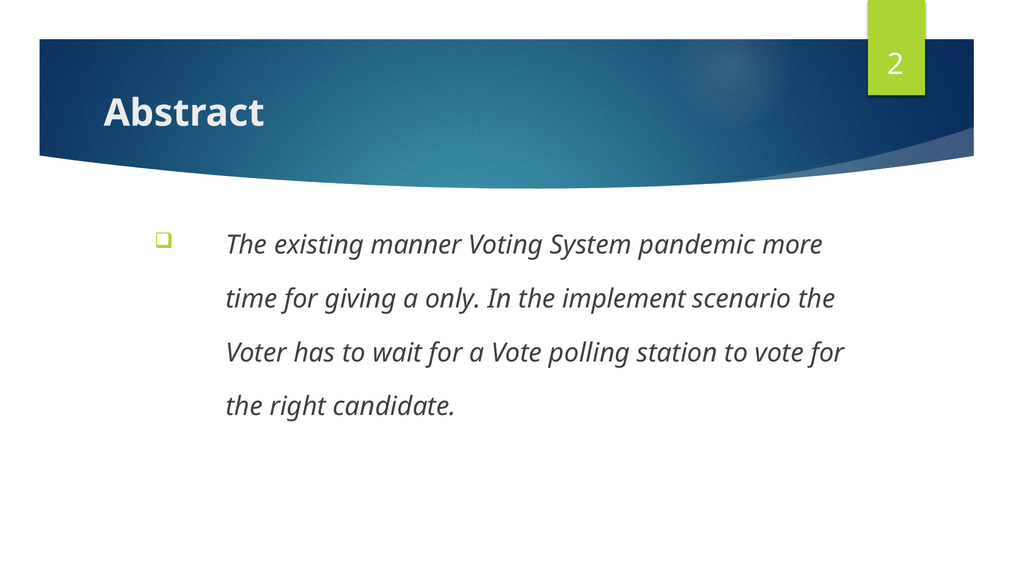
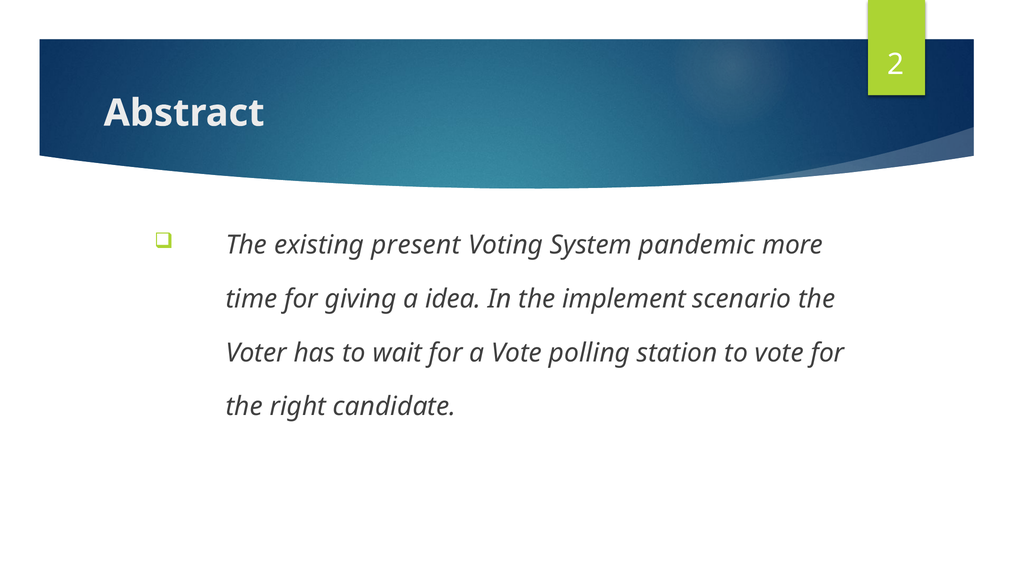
manner: manner -> present (416, 245)
only: only -> idea (453, 299)
